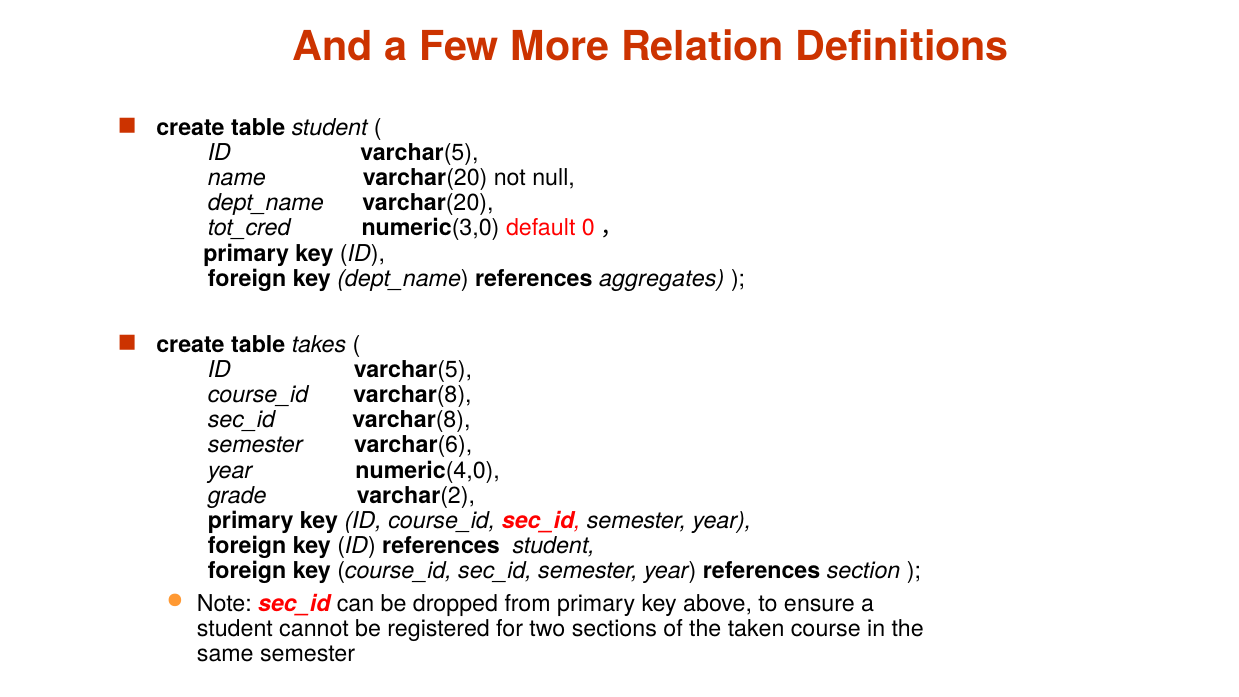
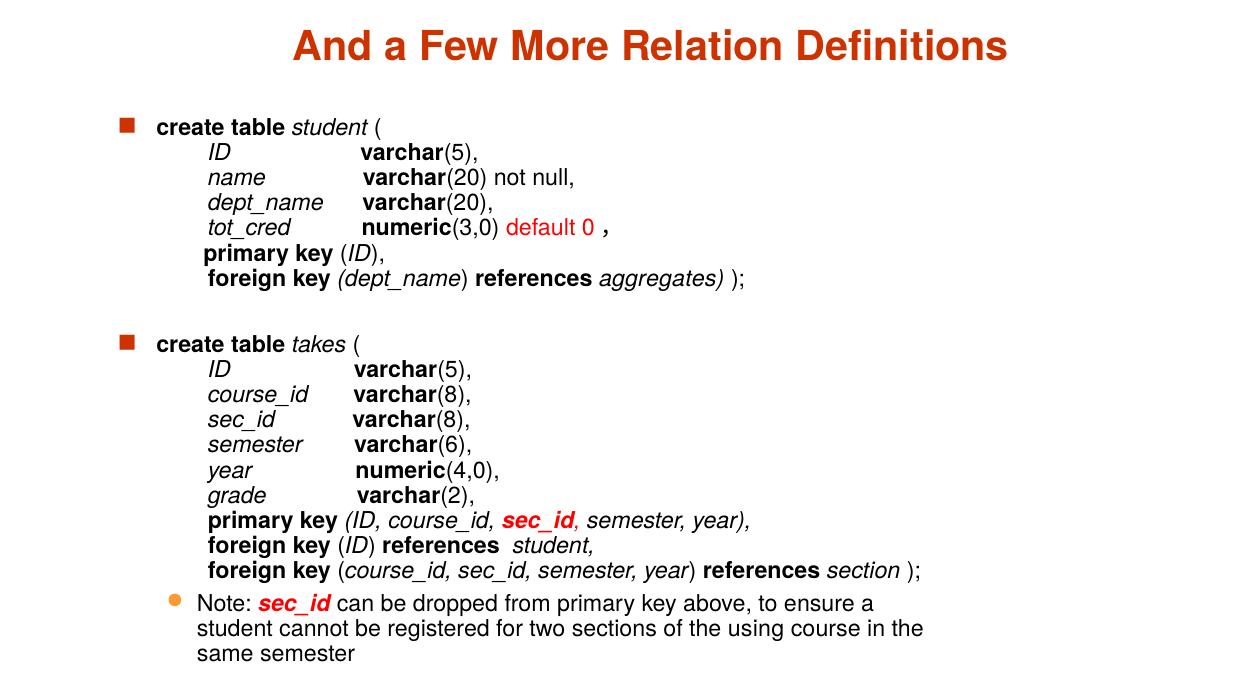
taken: taken -> using (756, 629)
